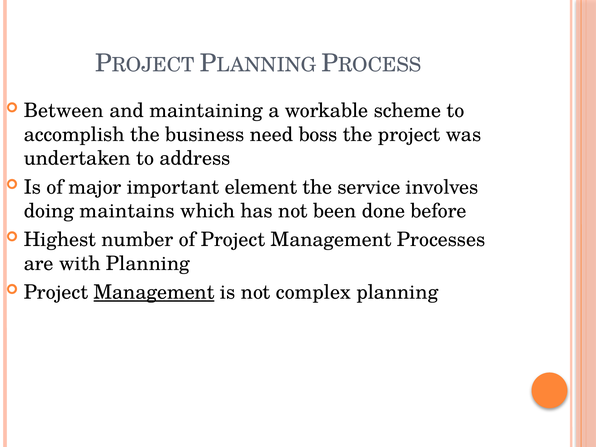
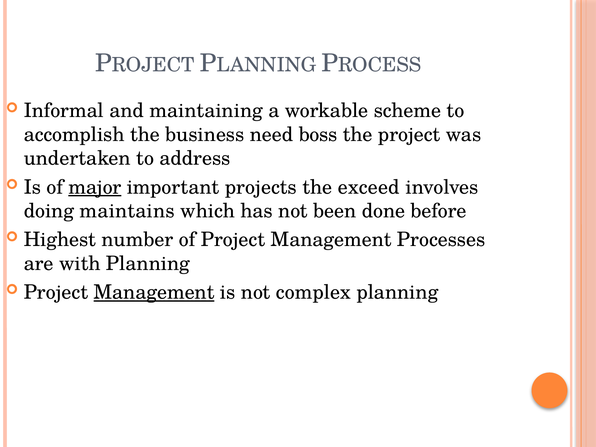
Between: Between -> Informal (64, 111)
major underline: none -> present (95, 187)
element: element -> projects (261, 187)
service: service -> exceed (369, 187)
